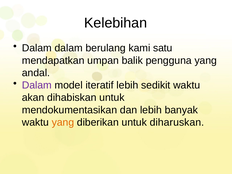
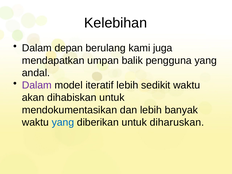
Dalam dalam: dalam -> depan (69, 48)
satu: satu -> juga (163, 48)
yang colour: orange -> blue (63, 122)
